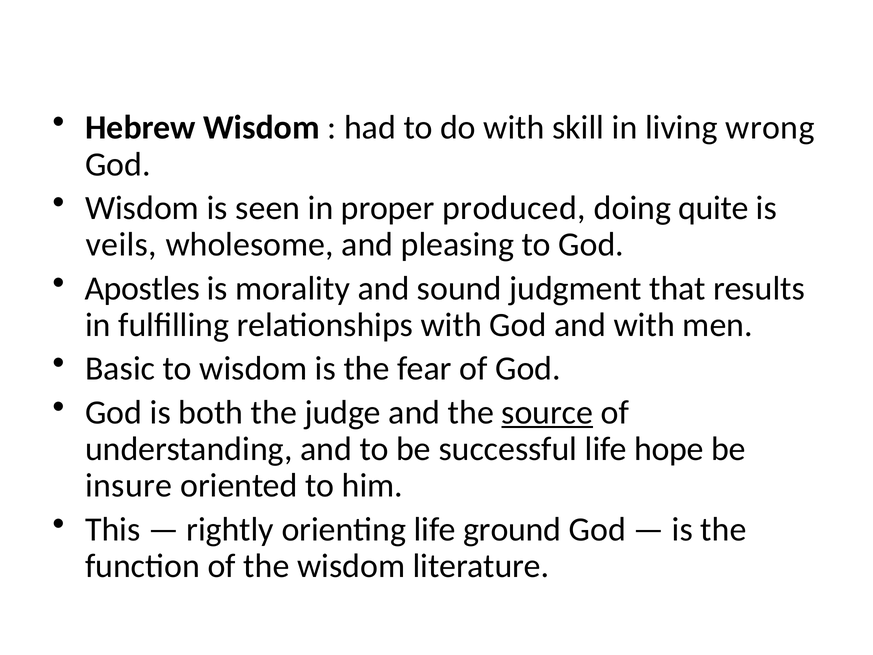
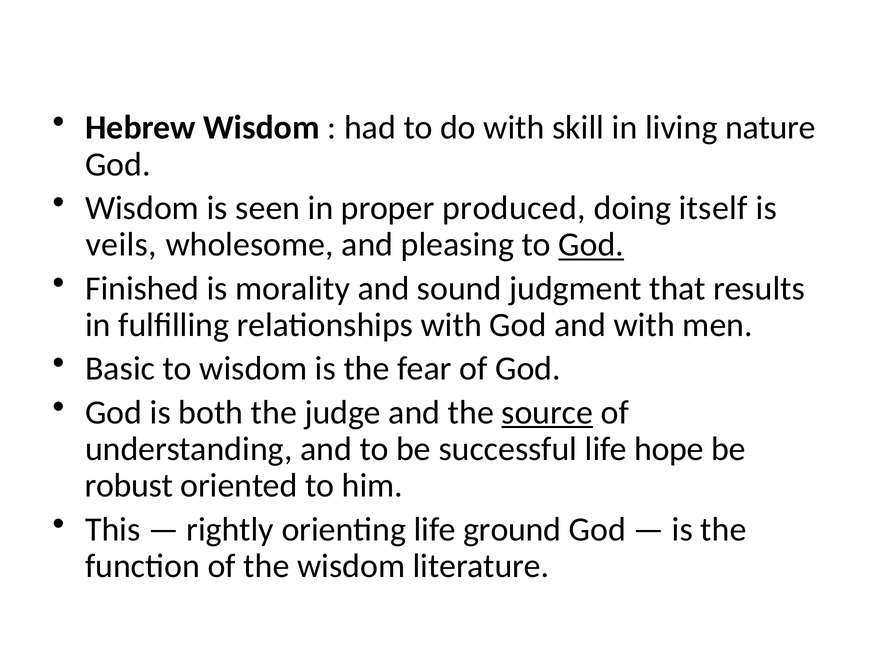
wrong: wrong -> nature (770, 128)
quite: quite -> itself (713, 208)
God underline: none -> present (591, 245)
Apostles: Apostles -> Finished (142, 288)
insure: insure -> robust (129, 486)
